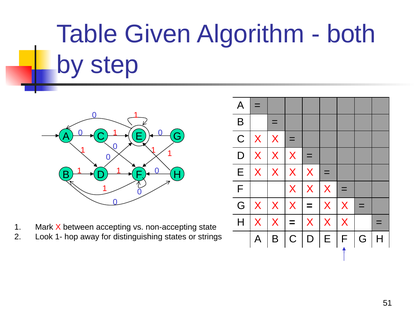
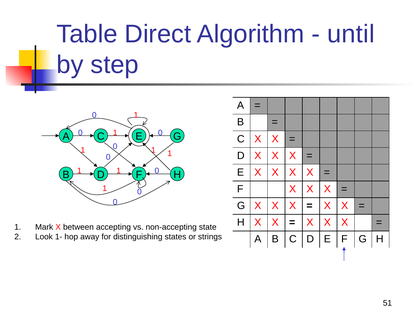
Given: Given -> Direct (158, 34)
both: both -> until (351, 34)
